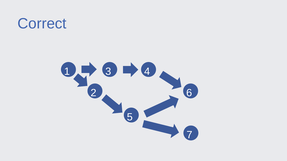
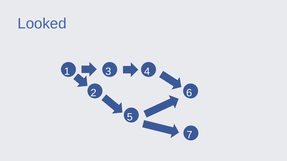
Correct: Correct -> Looked (42, 24)
